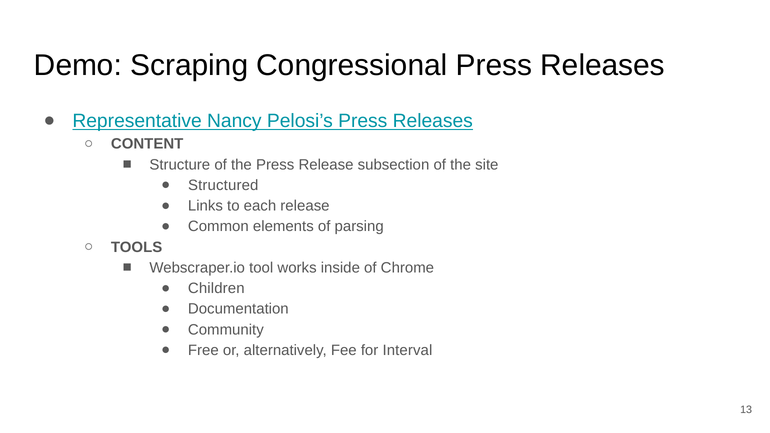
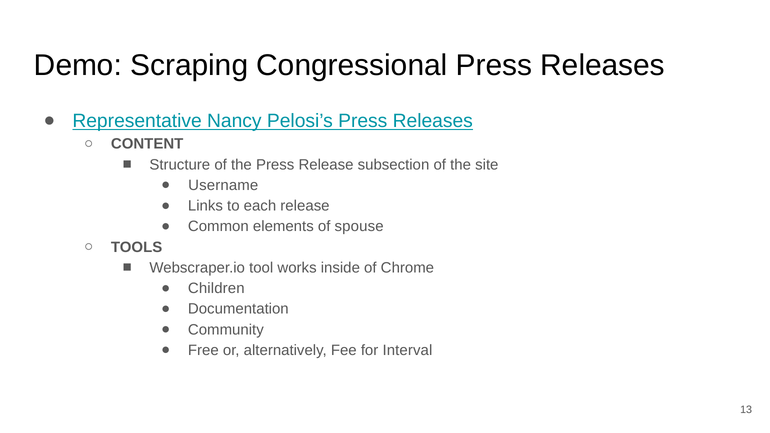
Structured: Structured -> Username (223, 185)
parsing: parsing -> spouse (359, 227)
